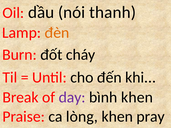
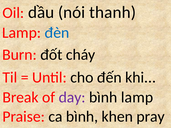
đèn colour: orange -> blue (57, 33)
bình khen: khen -> lamp (137, 97)
ca lòng: lòng -> bình (82, 117)
